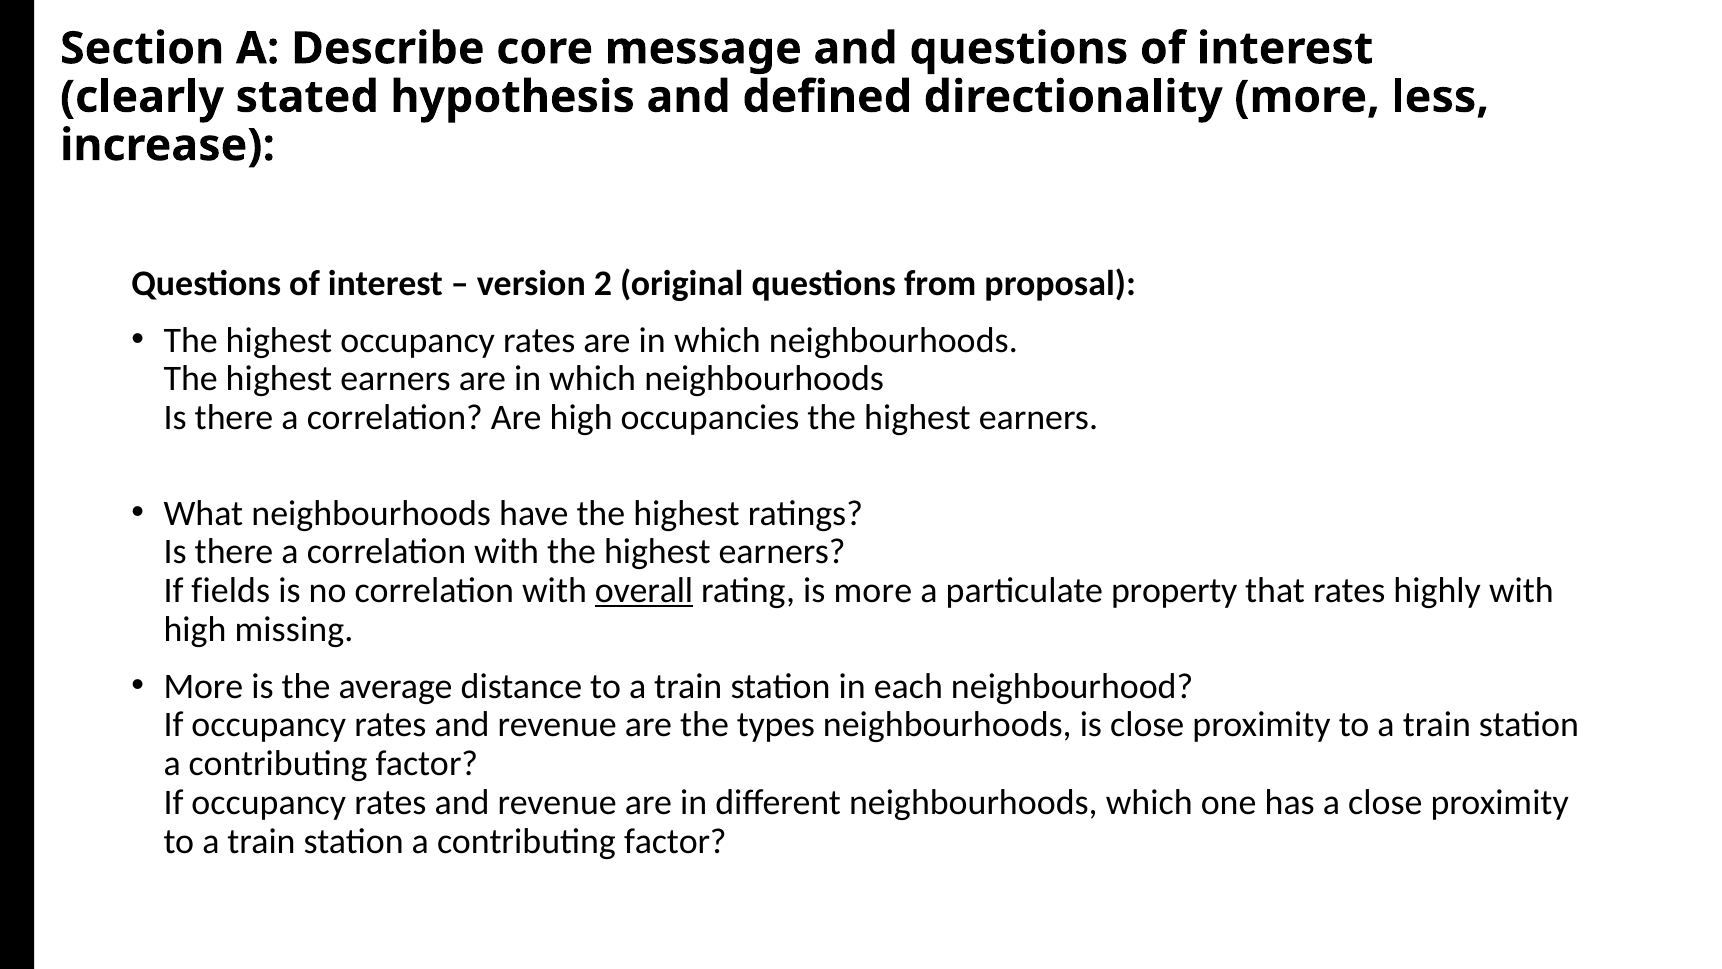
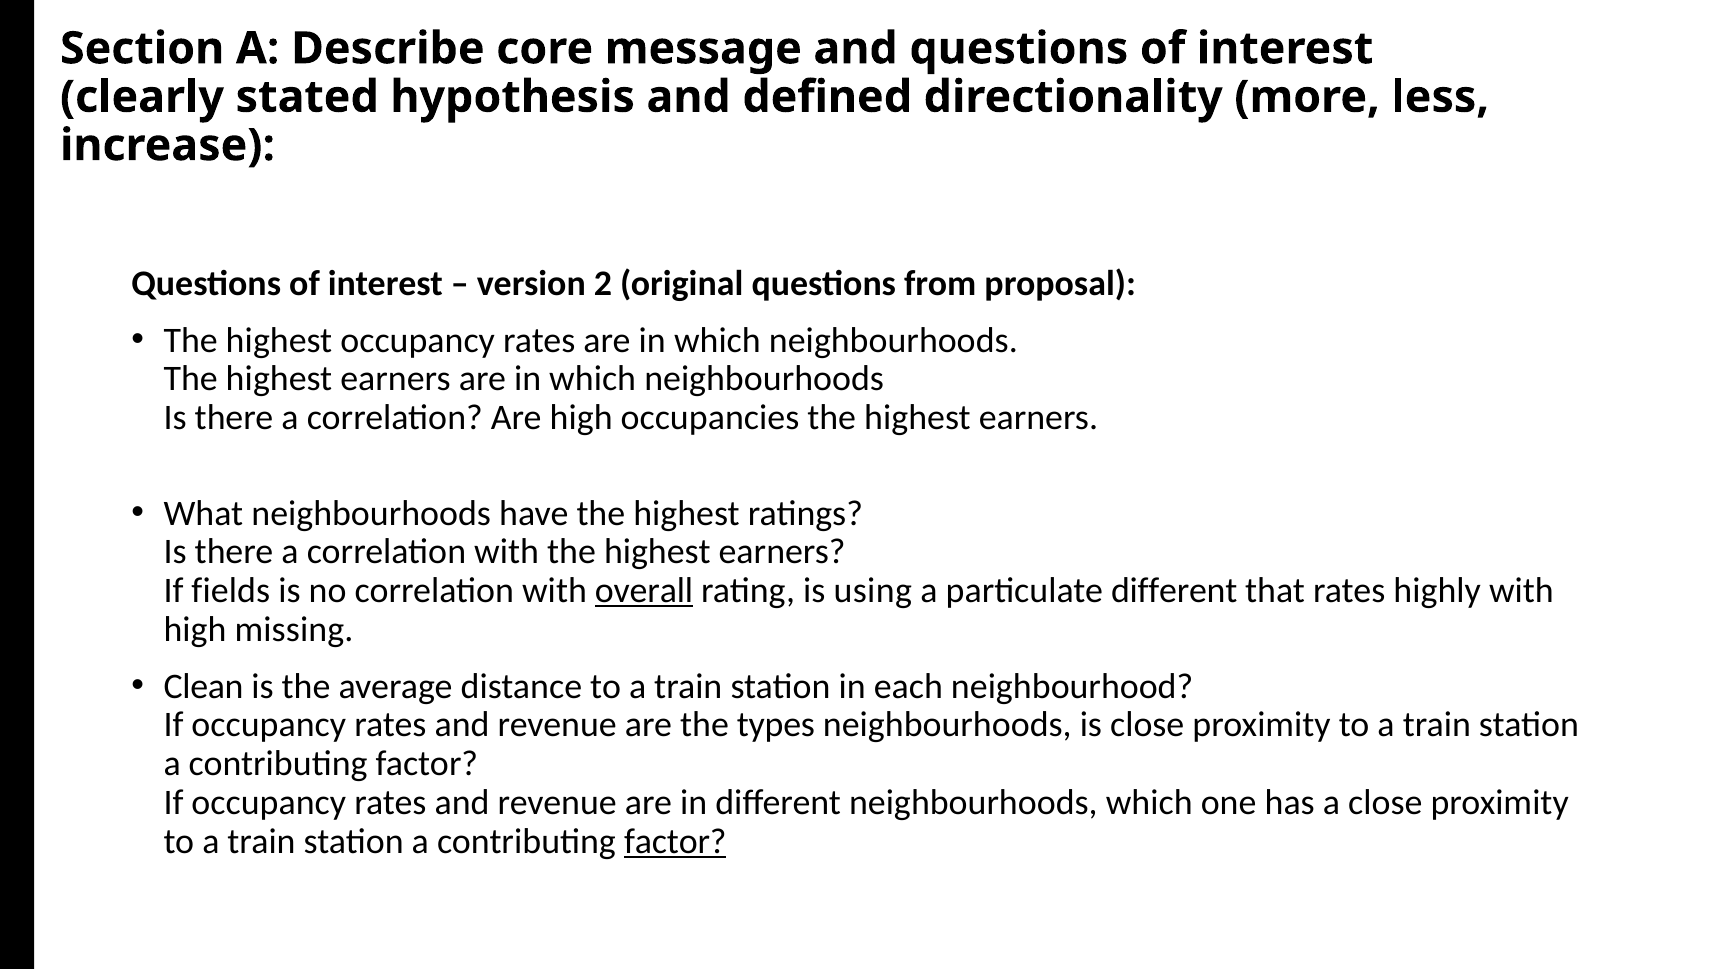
is more: more -> using (873, 591)
particulate property: property -> different (1174, 591)
More: More -> Clean (204, 686)
factor underline: none -> present (675, 841)
